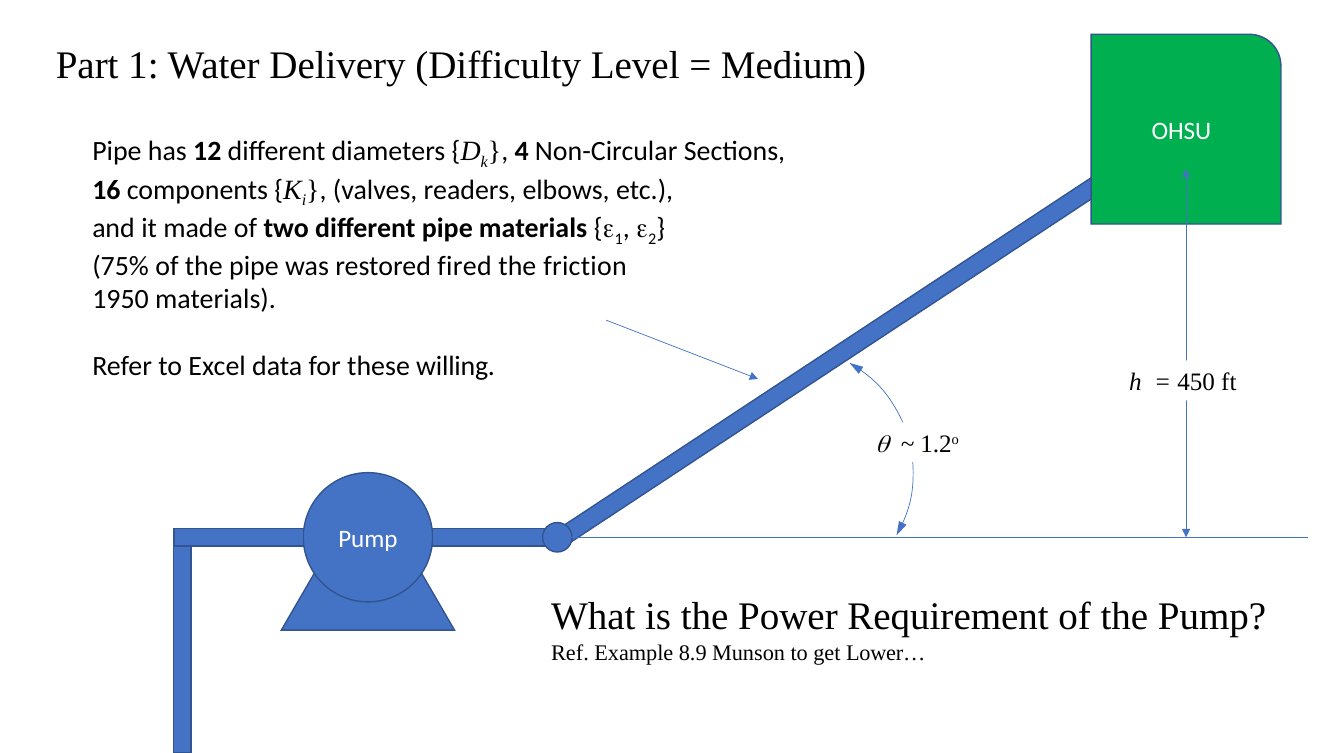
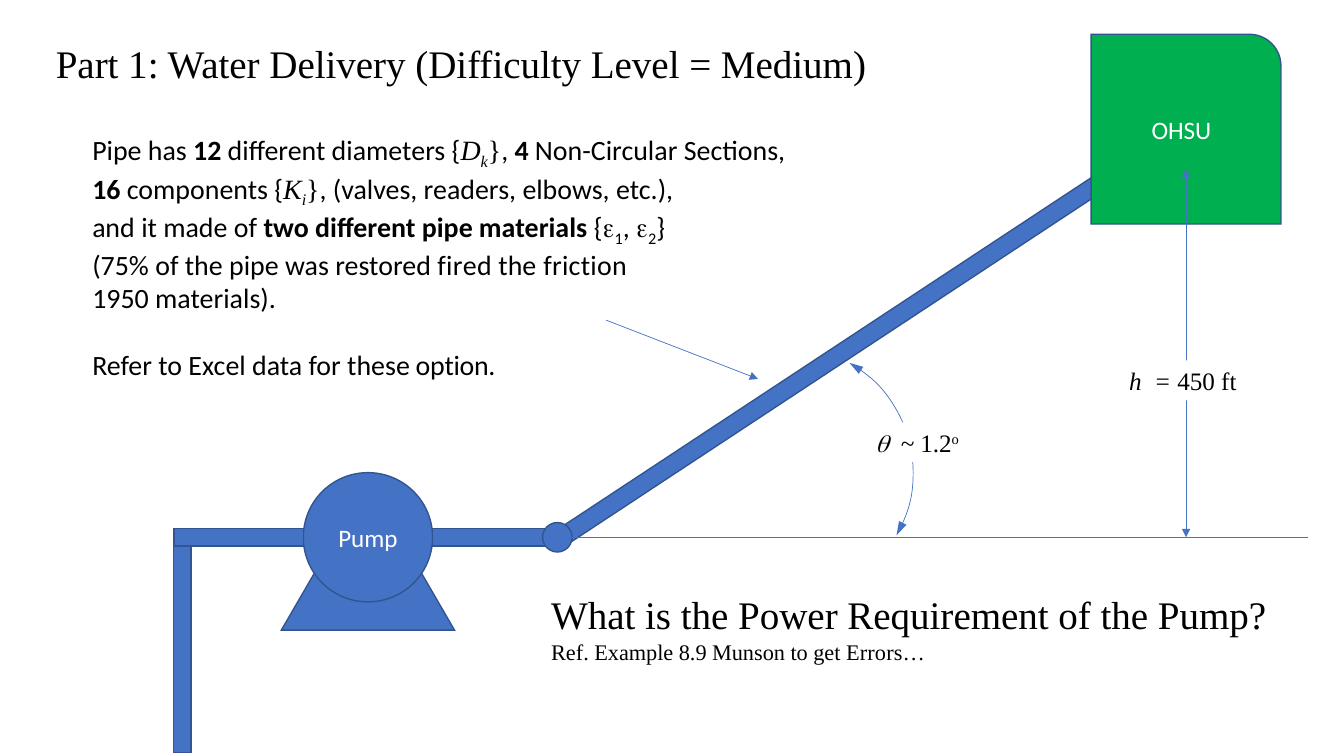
willing: willing -> option (456, 366)
Lower…: Lower… -> Errors… (886, 653)
